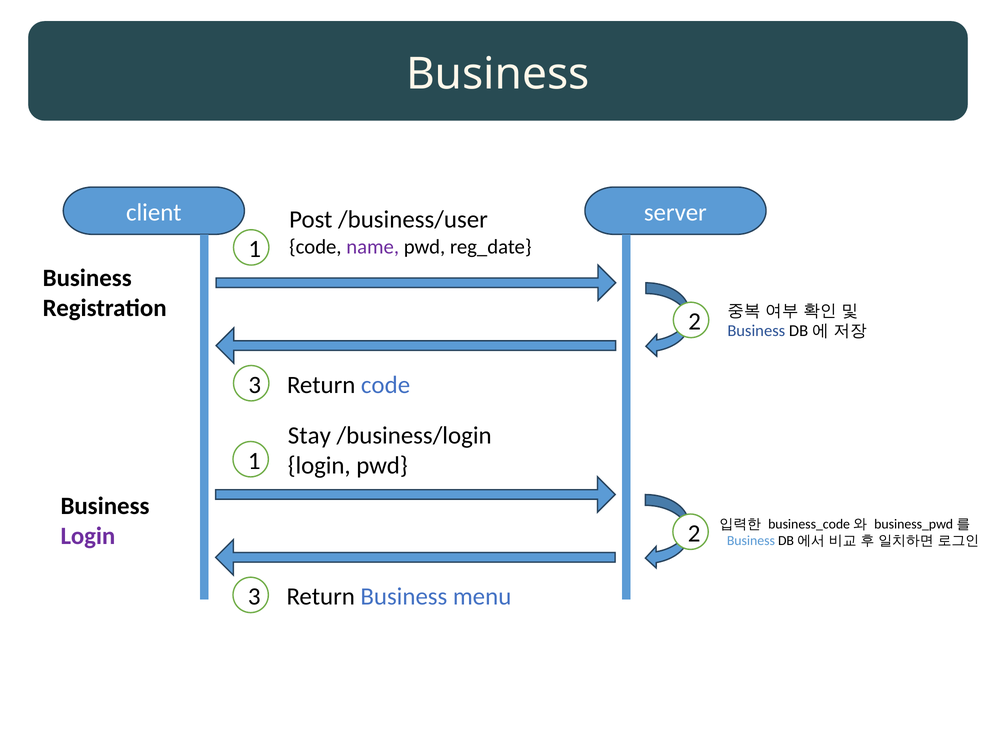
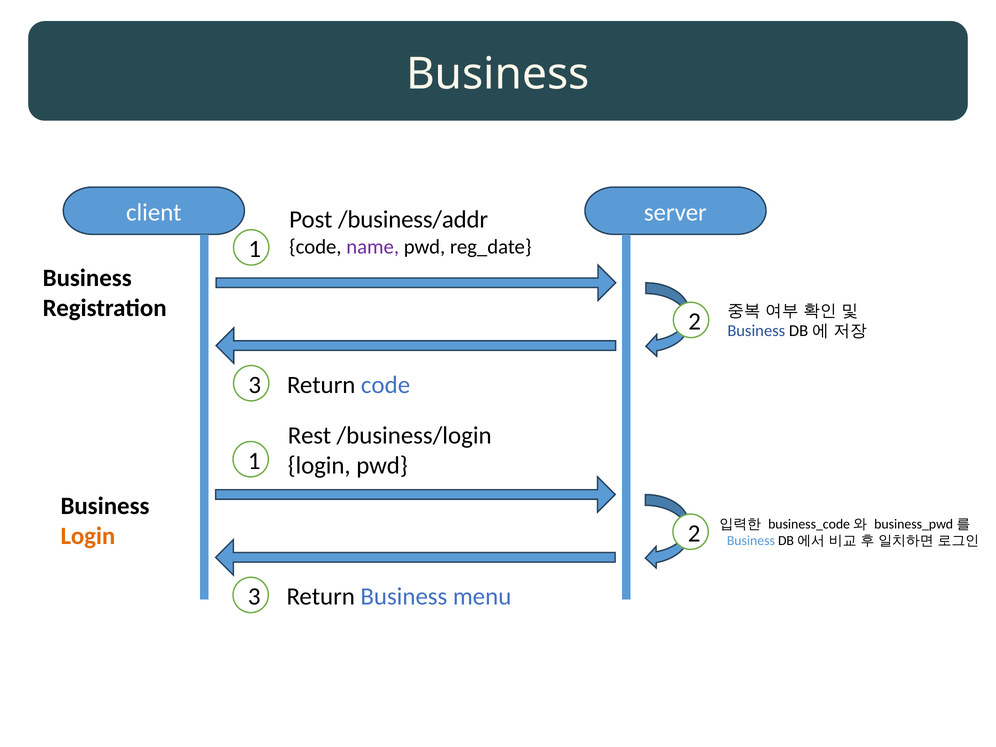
/business/user: /business/user -> /business/addr (413, 220)
Stay: Stay -> Rest (310, 436)
Login colour: purple -> orange (88, 536)
